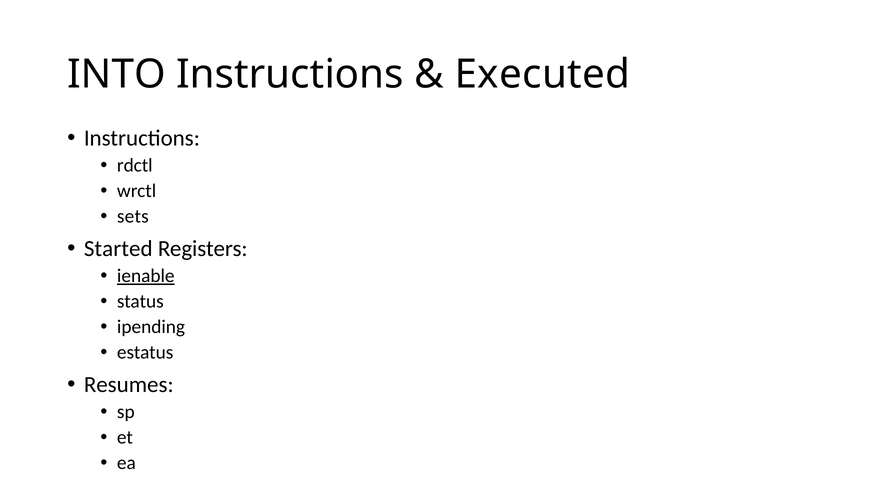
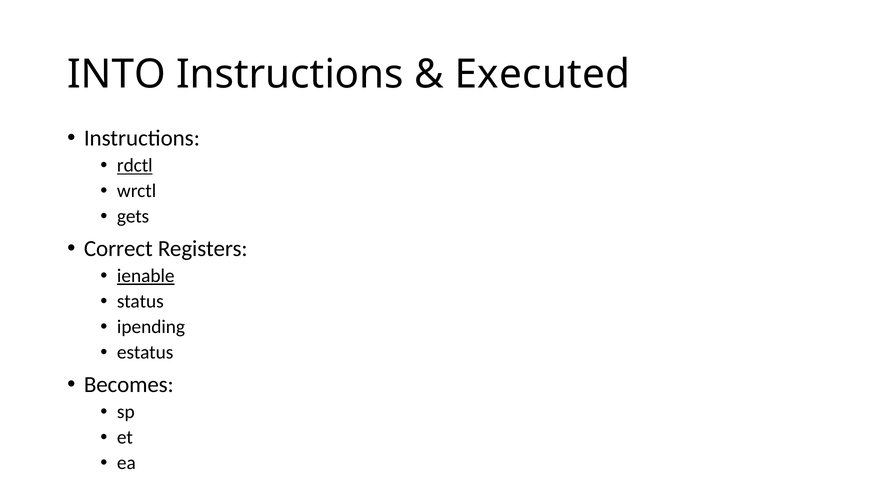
rdctl underline: none -> present (135, 165)
sets: sets -> gets (133, 216)
Started: Started -> Correct (118, 248)
Resumes: Resumes -> Becomes (129, 384)
